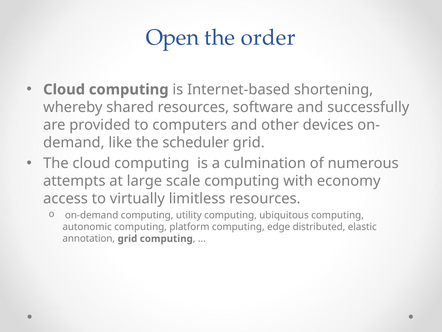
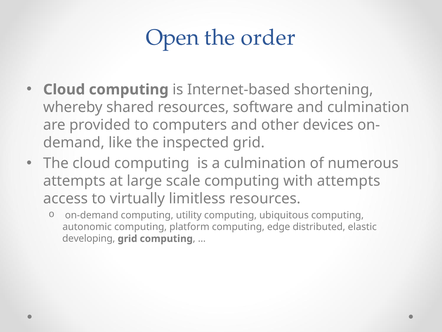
and successfully: successfully -> culmination (368, 107)
scheduler: scheduler -> inspected (196, 142)
with economy: economy -> attempts (349, 181)
annotation: annotation -> developing (89, 238)
